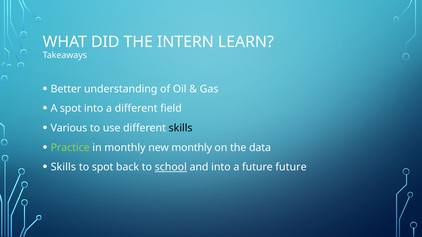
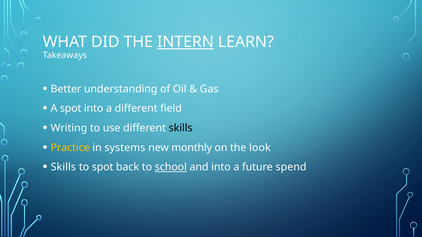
INTERN underline: none -> present (185, 42)
Various: Various -> Writing (69, 128)
Practice colour: light green -> yellow (70, 148)
in monthly: monthly -> systems (125, 148)
data: data -> look (260, 148)
future future: future -> spend (291, 167)
